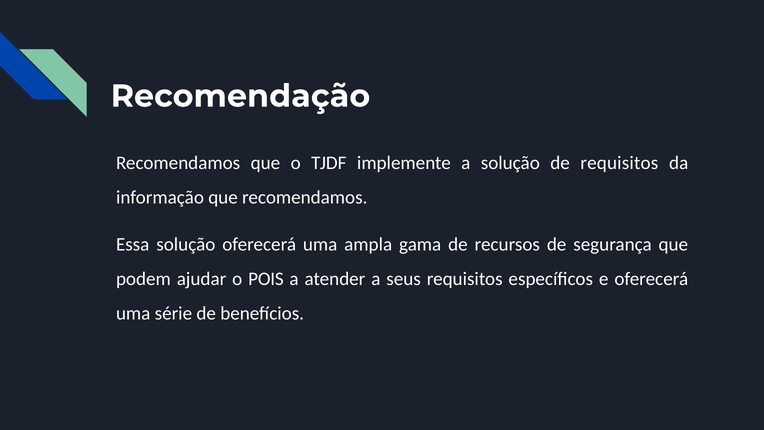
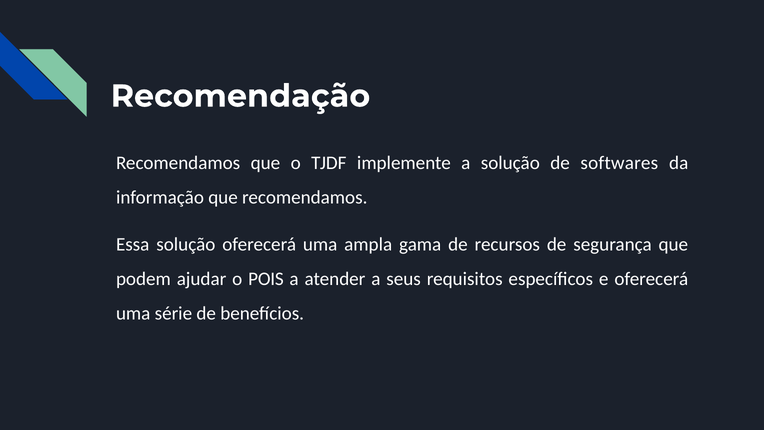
de requisitos: requisitos -> softwares (619, 163)
